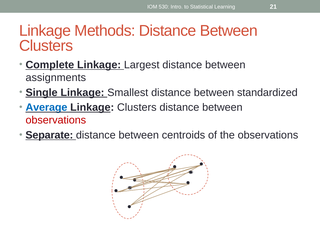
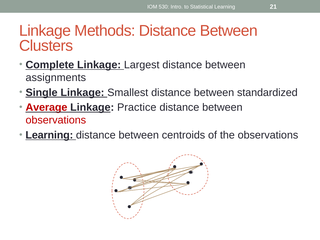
Average colour: blue -> red (46, 107)
Linkage Clusters: Clusters -> Practice (137, 107)
Separate: Separate -> Learning (49, 135)
